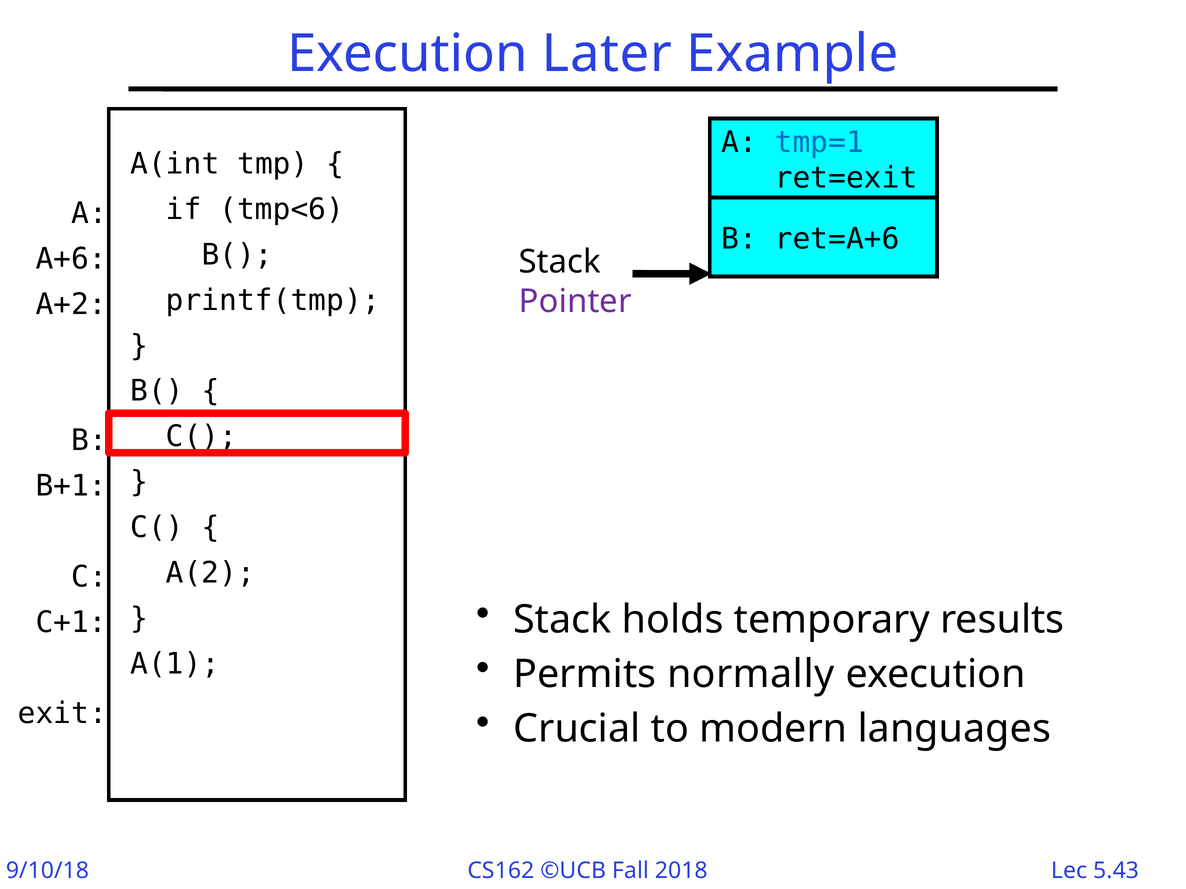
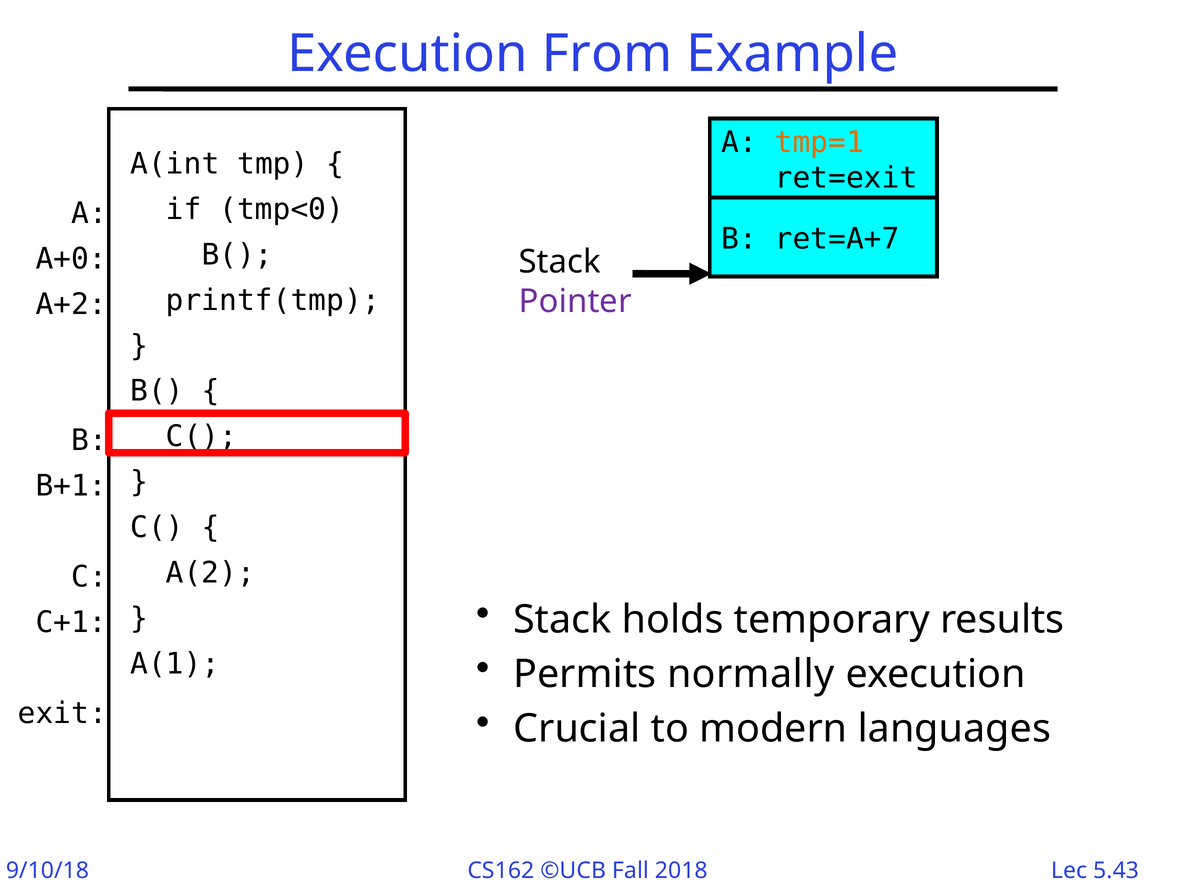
Later: Later -> From (607, 54)
tmp=1 colour: blue -> orange (819, 142)
tmp<6: tmp<6 -> tmp<0 (282, 209)
ret=A+6: ret=A+6 -> ret=A+7 (837, 239)
A+6: A+6 -> A+0 (71, 259)
